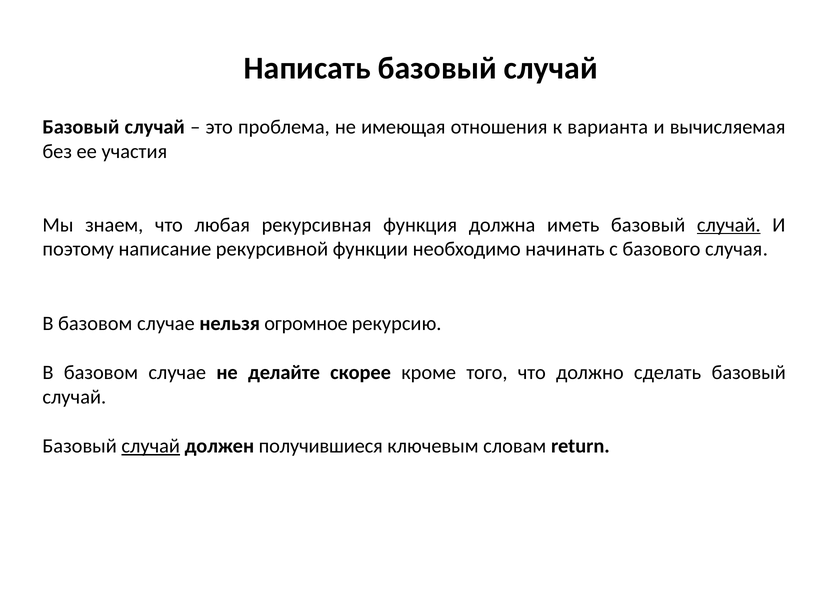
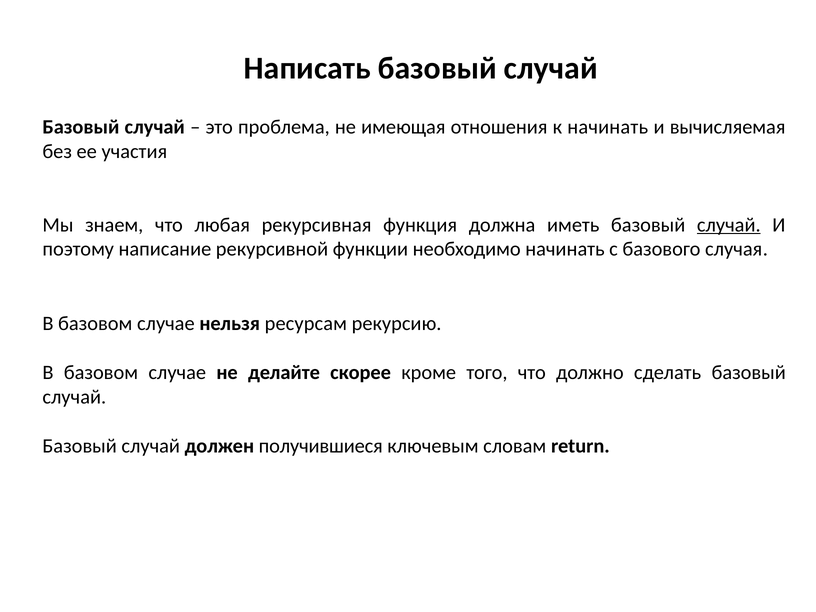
к варианта: варианта -> начинать (608, 127)
огромное: огромное -> ресурсам (306, 324)
случай underline: present -> none (151, 446)
